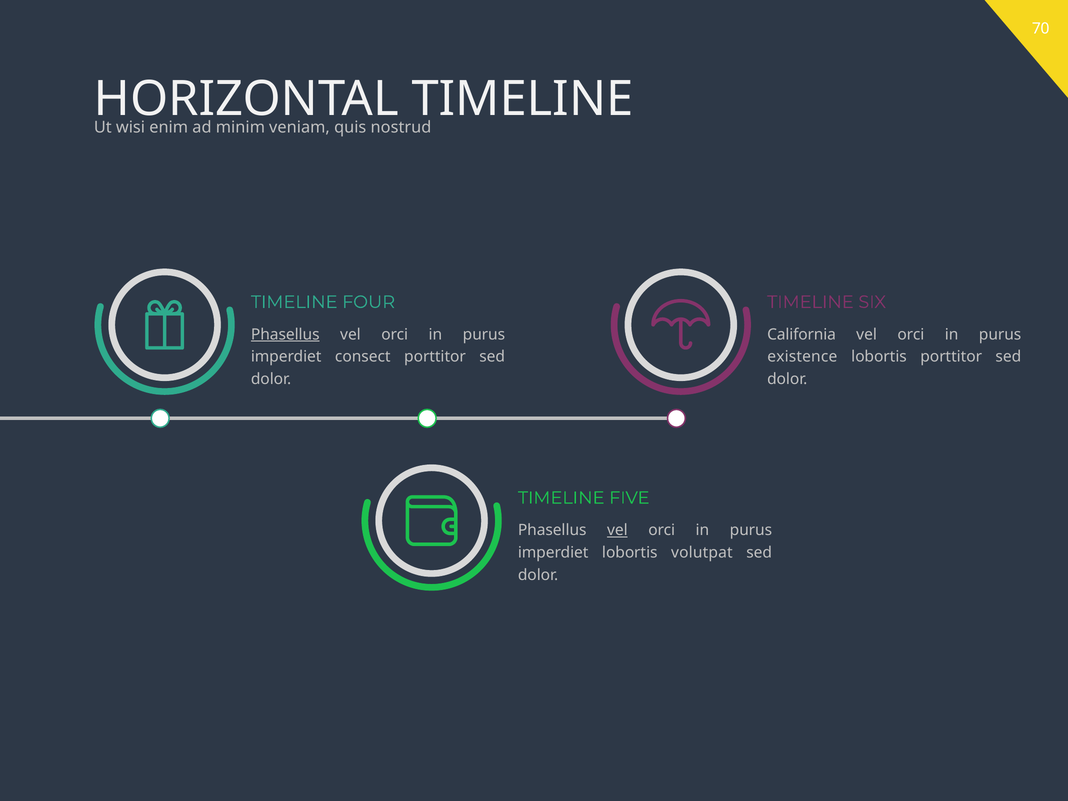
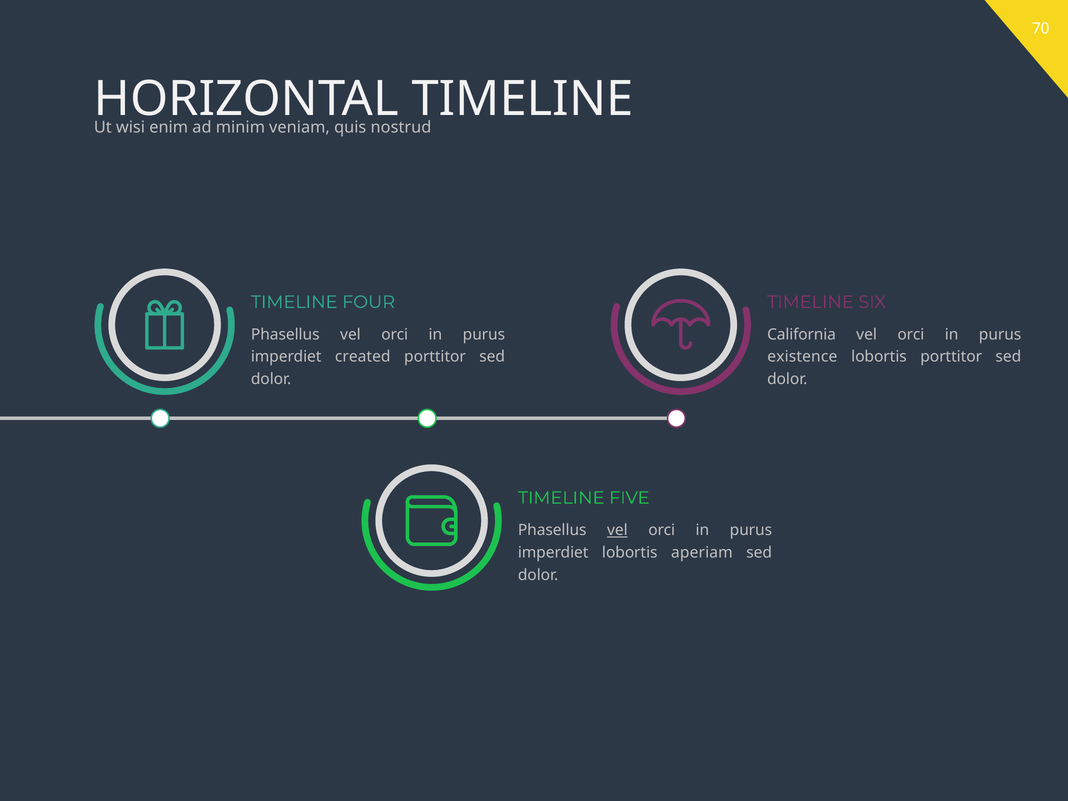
Phasellus underline: present -> none (285, 334)
consect: consect -> created (363, 357)
volutpat: volutpat -> aperiam (702, 553)
